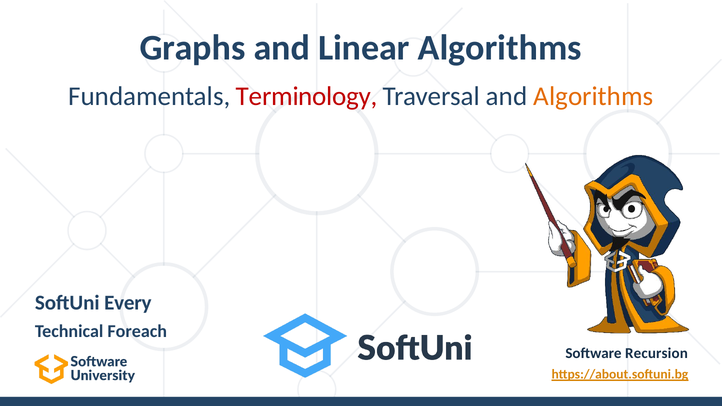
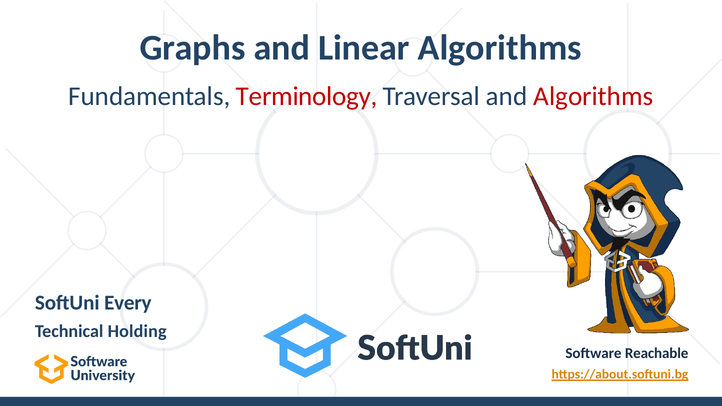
Algorithms colour: orange -> red (593, 96)
Foreach: Foreach -> Holding (137, 331)
Recursion: Recursion -> Reachable (657, 353)
